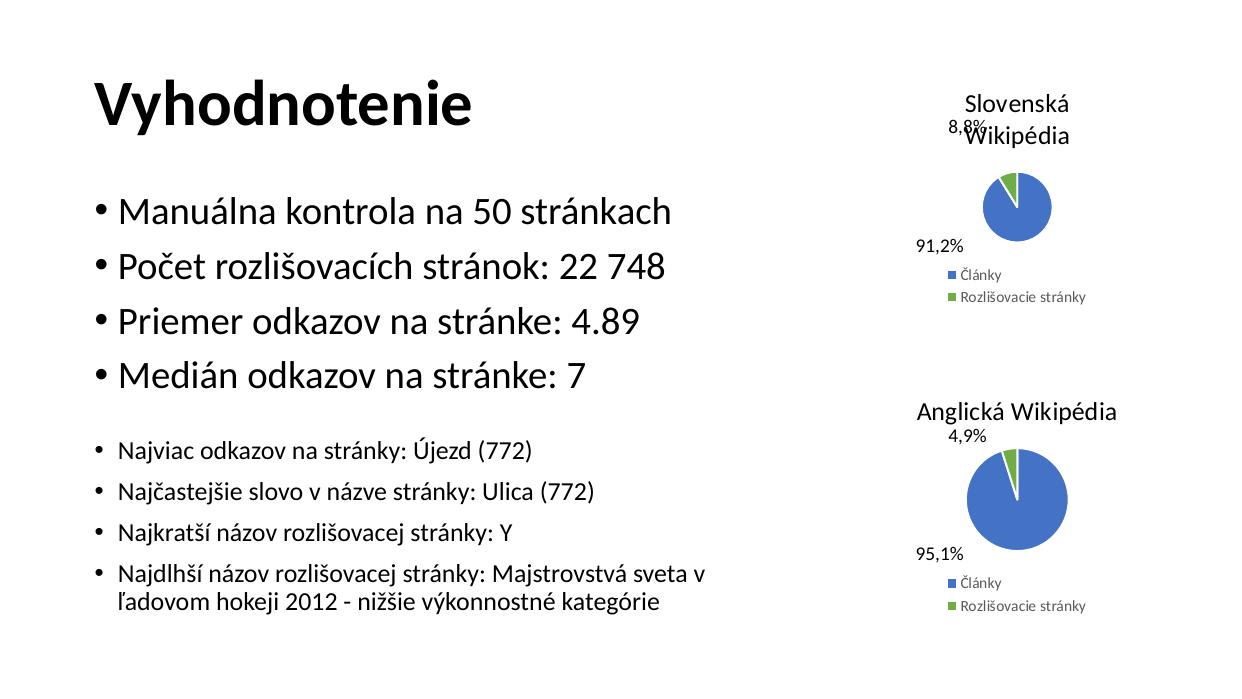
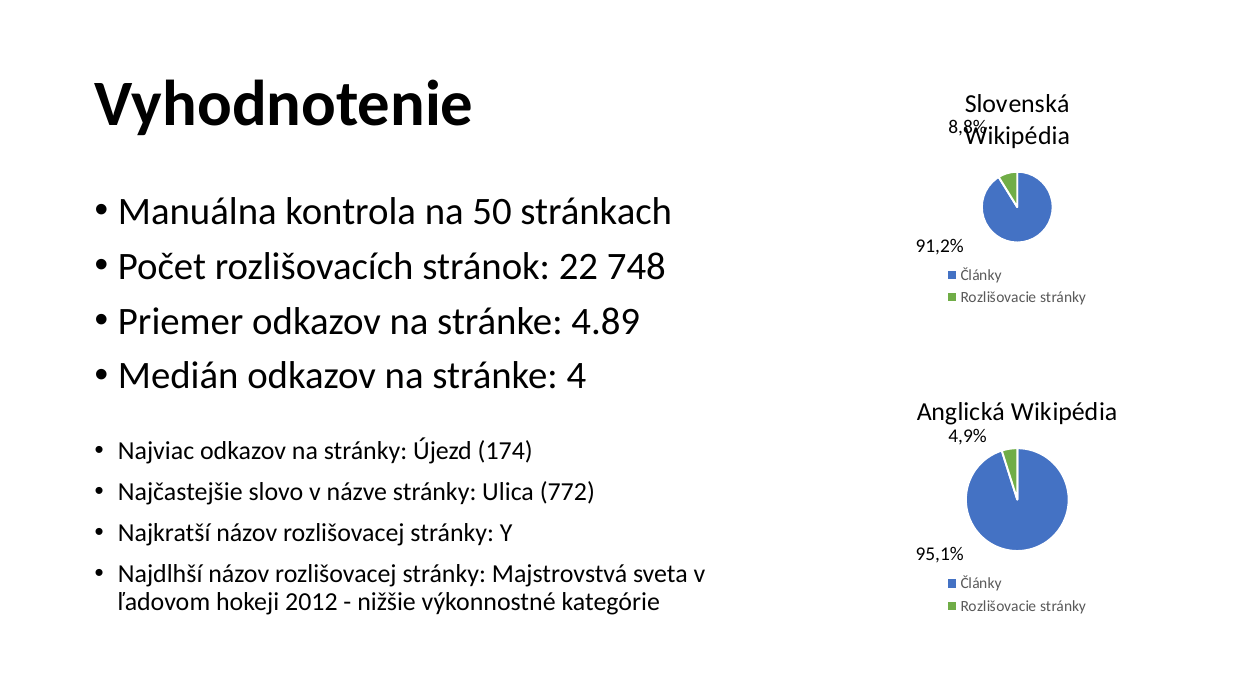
7: 7 -> 4 (576, 376)
Újezd 772: 772 -> 174 (505, 451)
